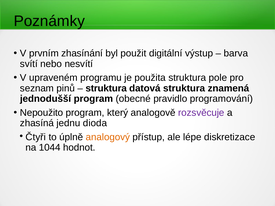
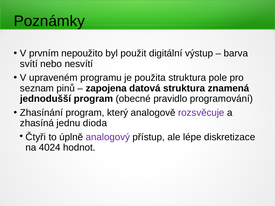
zhasínání: zhasínání -> nepoužito (82, 53)
struktura: struktura -> zapojena (106, 88)
Nepoužito: Nepoužito -> Zhasínání (42, 113)
analogový colour: orange -> purple (108, 137)
1044: 1044 -> 4024 (50, 148)
